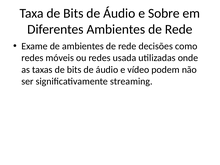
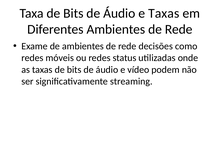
e Sobre: Sobre -> Taxas (164, 13)
usada: usada -> status (125, 58)
